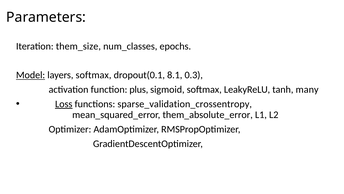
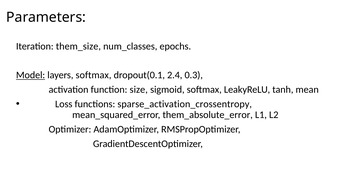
8.1: 8.1 -> 2.4 (175, 75)
plus: plus -> size (139, 89)
many: many -> mean (307, 89)
Loss underline: present -> none (64, 104)
sparse_validation_crossentropy: sparse_validation_crossentropy -> sparse_activation_crossentropy (185, 104)
